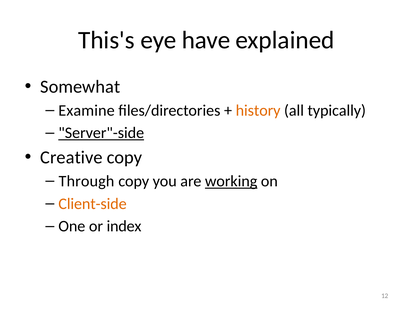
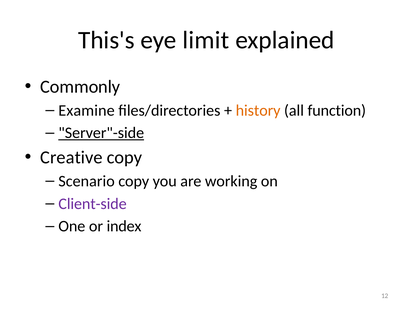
have: have -> limit (206, 40)
Somewhat: Somewhat -> Commonly (80, 87)
typically: typically -> function (337, 110)
Through: Through -> Scenario (87, 181)
working underline: present -> none (231, 181)
Client-side colour: orange -> purple (93, 204)
